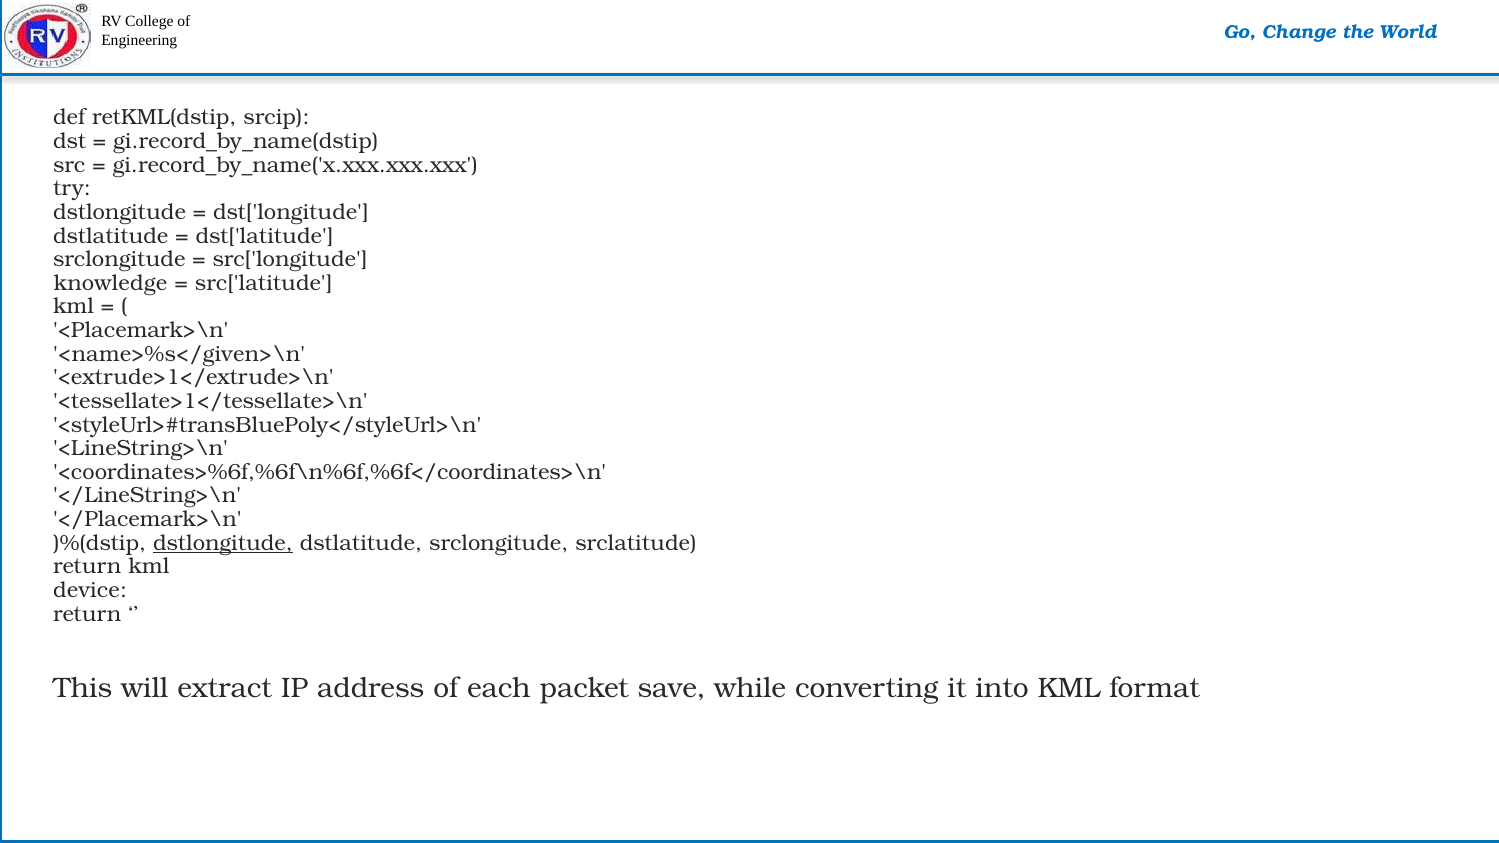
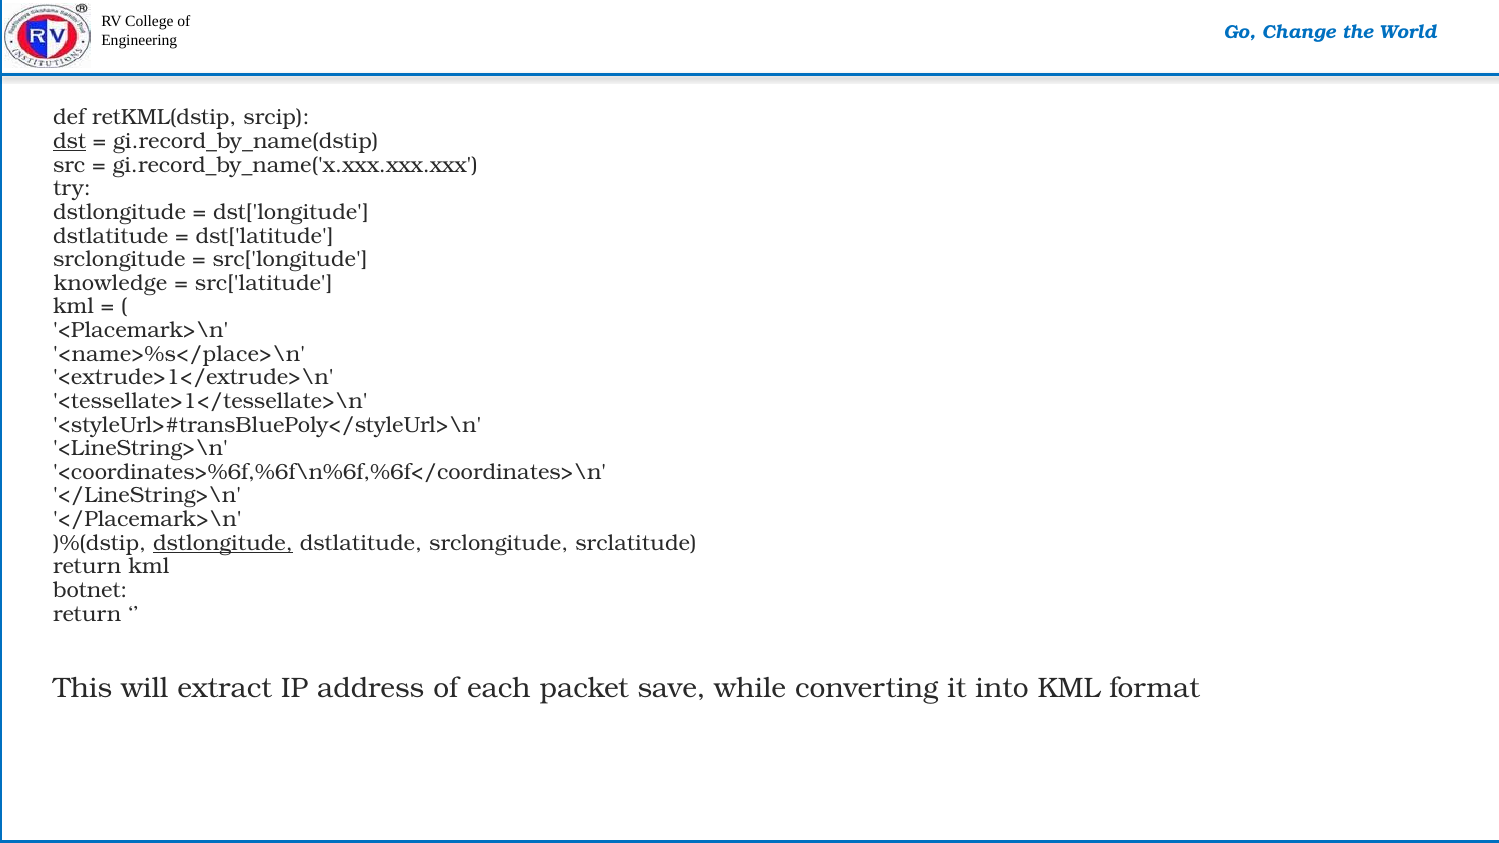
dst underline: none -> present (70, 141)
<name>%s</given>\n: <name>%s</given>\n -> <name>%s</place>\n (179, 354)
device: device -> botnet (90, 590)
